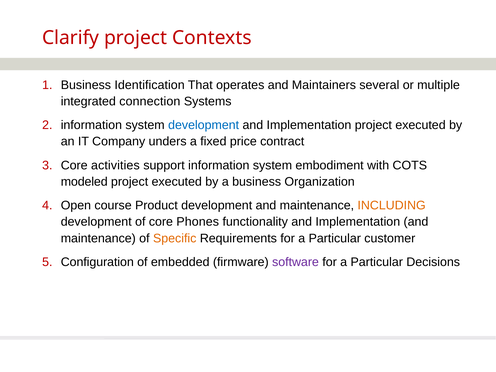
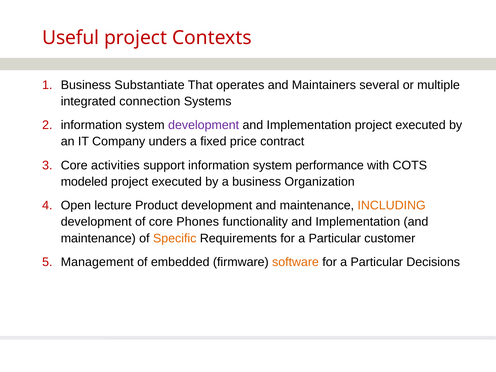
Clarify: Clarify -> Useful (71, 38)
Identification: Identification -> Substantiate (150, 85)
development colour: blue -> purple (204, 125)
embodiment: embodiment -> performance (330, 165)
course: course -> lecture (113, 206)
Configuration: Configuration -> Management (97, 262)
software colour: purple -> orange (295, 262)
